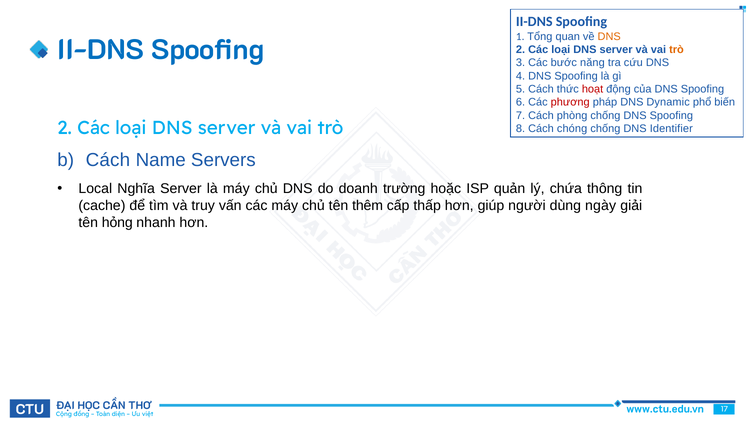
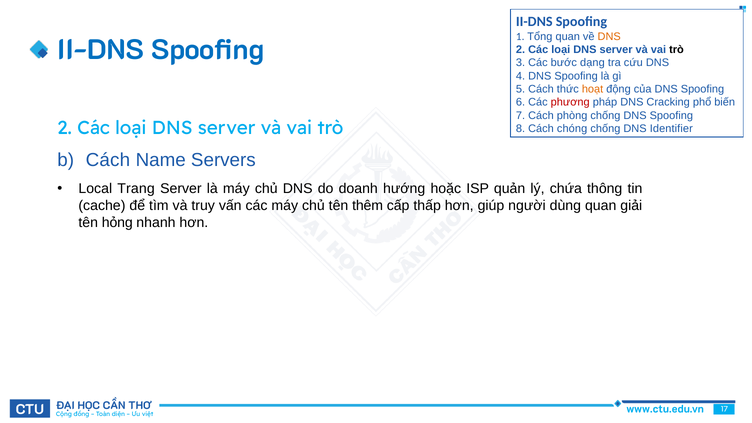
trò colour: orange -> black (676, 50)
năng: năng -> dạng (592, 63)
hoạt colour: red -> orange (593, 89)
Dynamic: Dynamic -> Cracking (668, 102)
Nghĩa: Nghĩa -> Trang (136, 189)
trường: trường -> hướng (404, 189)
dùng ngày: ngày -> quan (601, 206)
